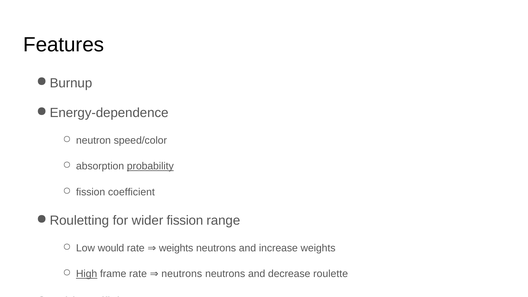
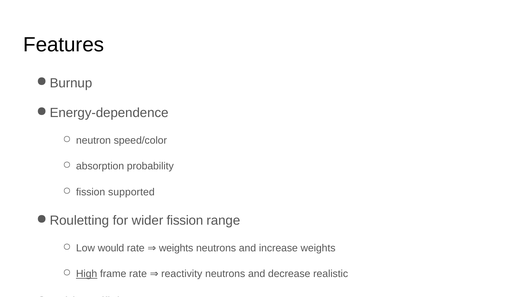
probability underline: present -> none (150, 166)
fission coefficient: coefficient -> supported (131, 192)
rate neutrons: neutrons -> reactivity (182, 274)
roulette: roulette -> realistic (331, 274)
